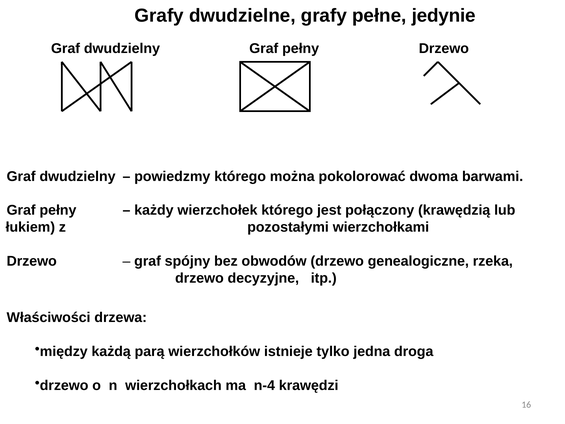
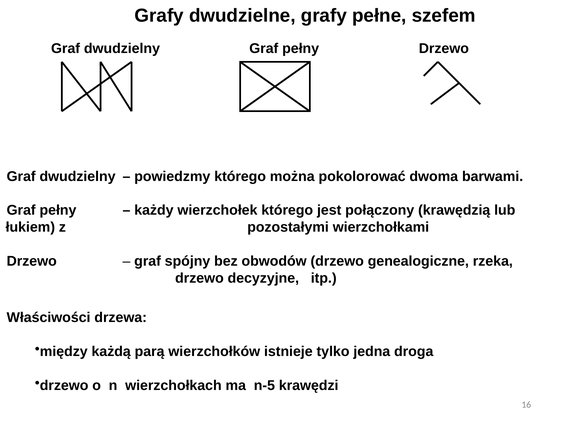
jedynie: jedynie -> szefem (444, 16)
n-4: n-4 -> n-5 (264, 385)
